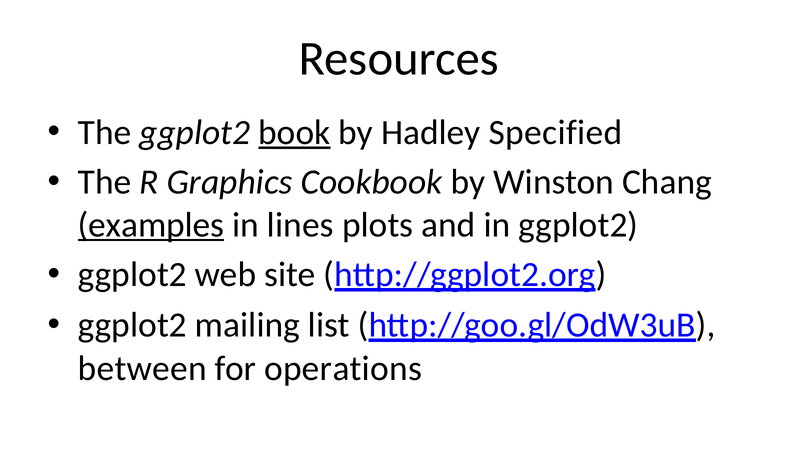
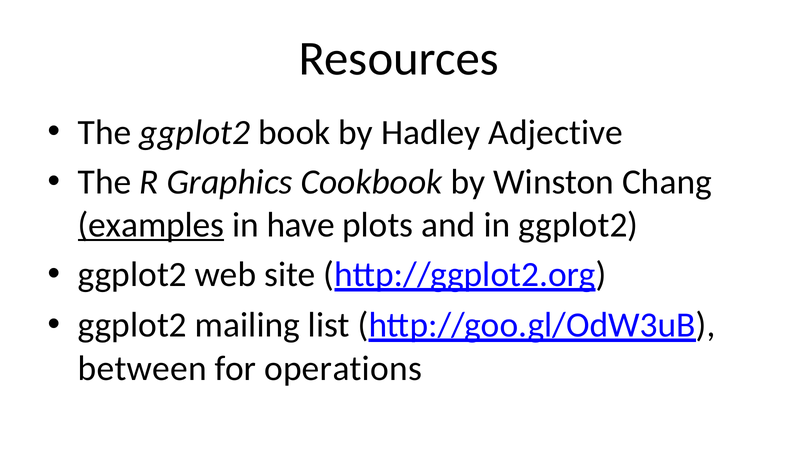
book underline: present -> none (294, 133)
Specified: Specified -> Adjective (556, 133)
lines: lines -> have (301, 225)
